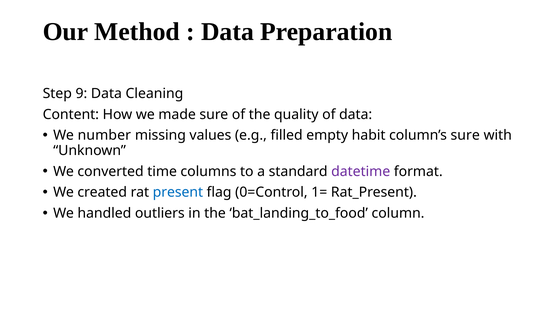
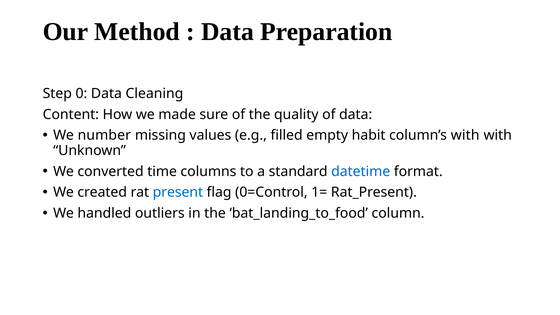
9: 9 -> 0 (81, 93)
column’s sure: sure -> with (465, 135)
datetime colour: purple -> blue (361, 171)
